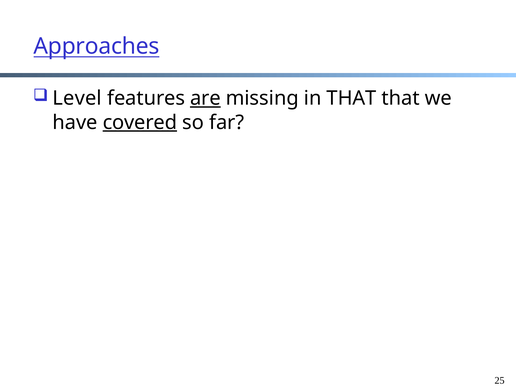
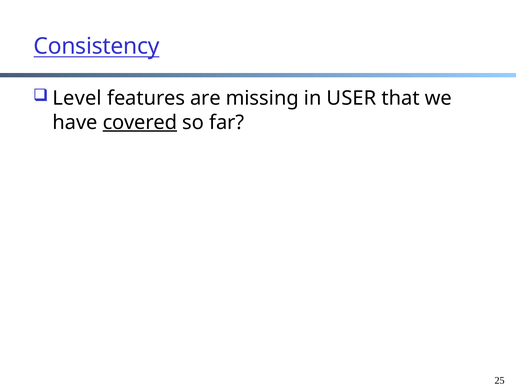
Approaches: Approaches -> Consistency (97, 46)
are underline: present -> none (205, 98)
in THAT: THAT -> USER (351, 98)
